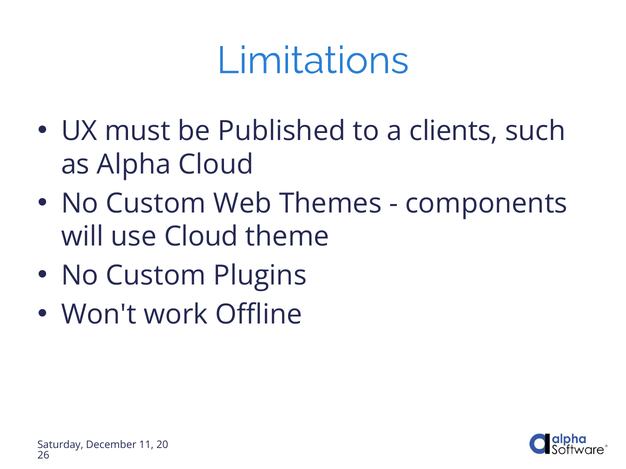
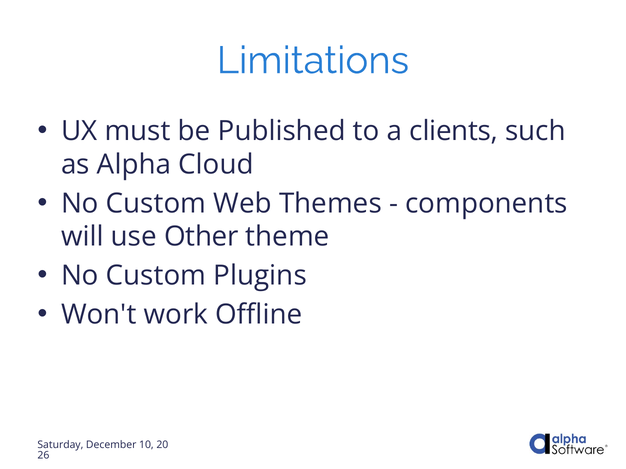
use Cloud: Cloud -> Other (201, 237)
11: 11 -> 10 (146, 445)
